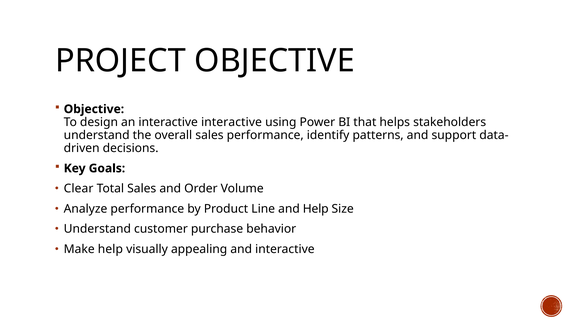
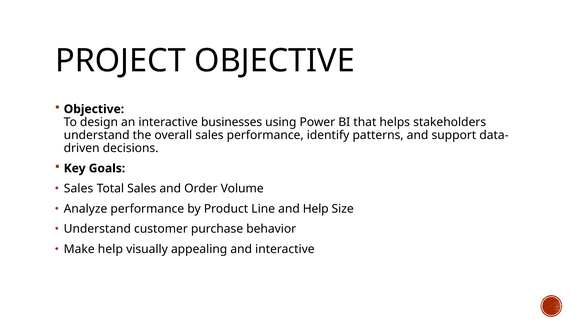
interactive interactive: interactive -> businesses (232, 122)
Clear: Clear -> Sales (79, 189)
